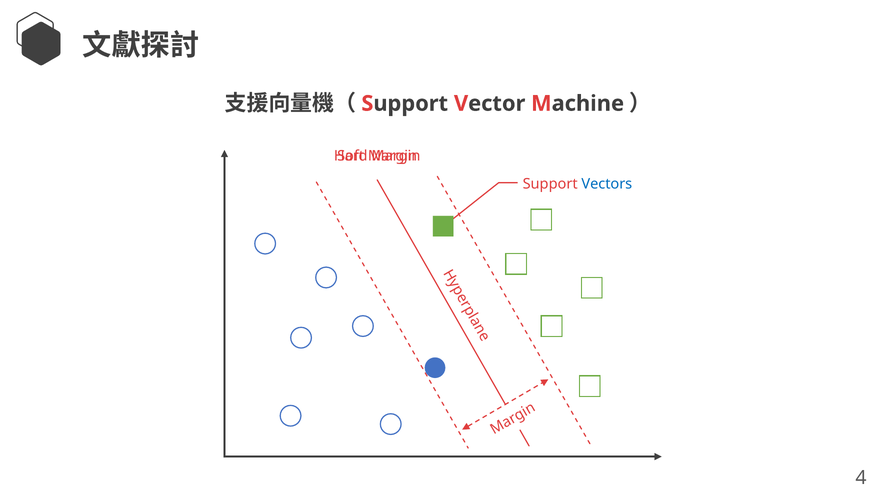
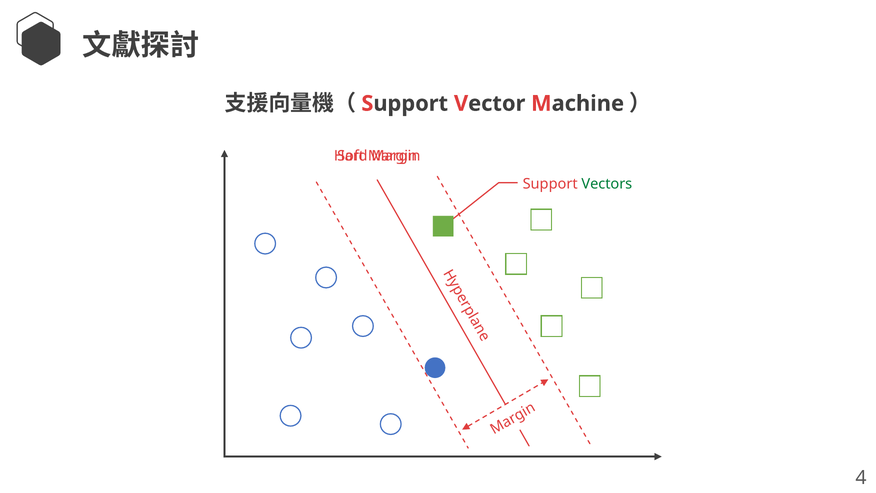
Vectors colour: blue -> green (607, 184)
